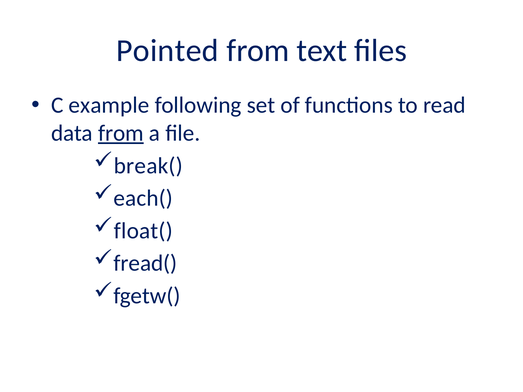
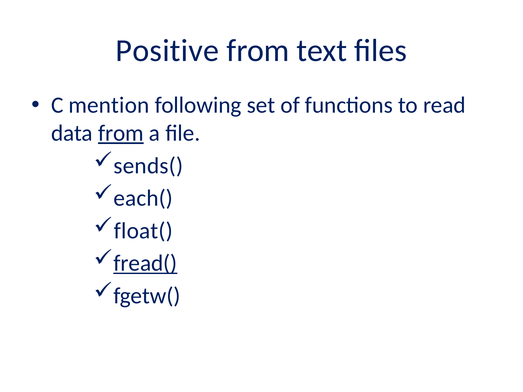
Pointed: Pointed -> Positive (167, 51)
example: example -> mention (109, 105)
break(: break( -> sends( (148, 166)
fread( underline: none -> present (145, 263)
